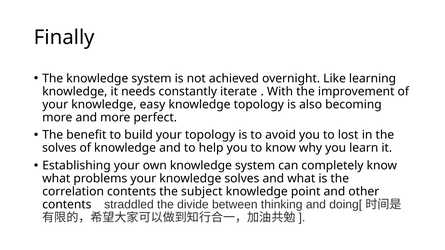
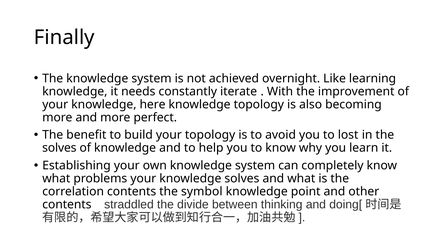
easy: easy -> here (153, 105)
subject: subject -> symbol (202, 192)
